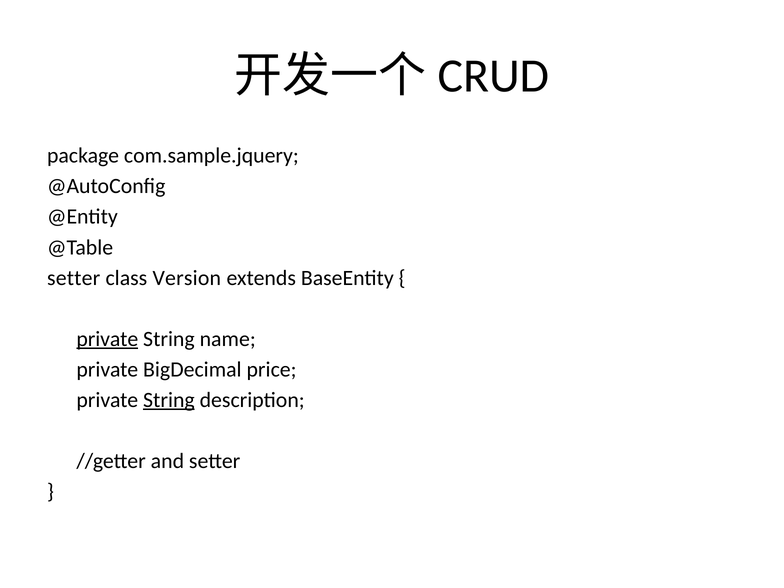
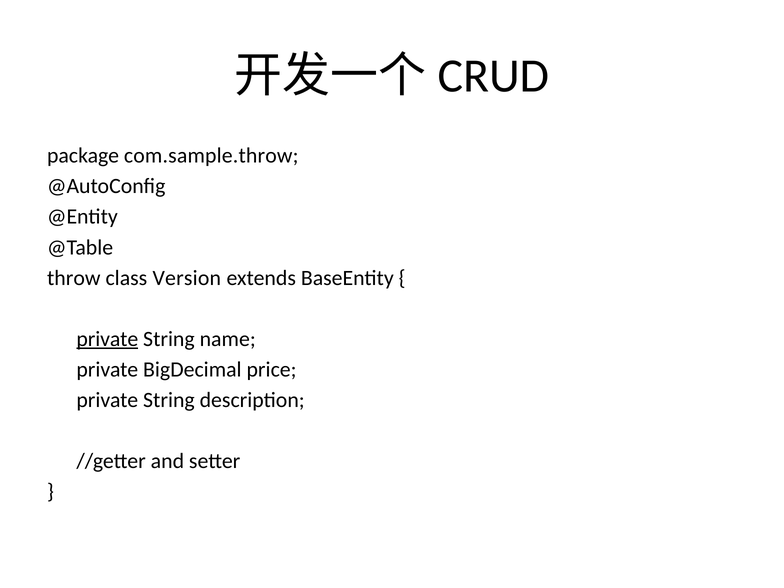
com.sample.jquery: com.sample.jquery -> com.sample.throw (211, 156)
setter: setter -> throw (74, 278)
String underline: present -> none (169, 400)
